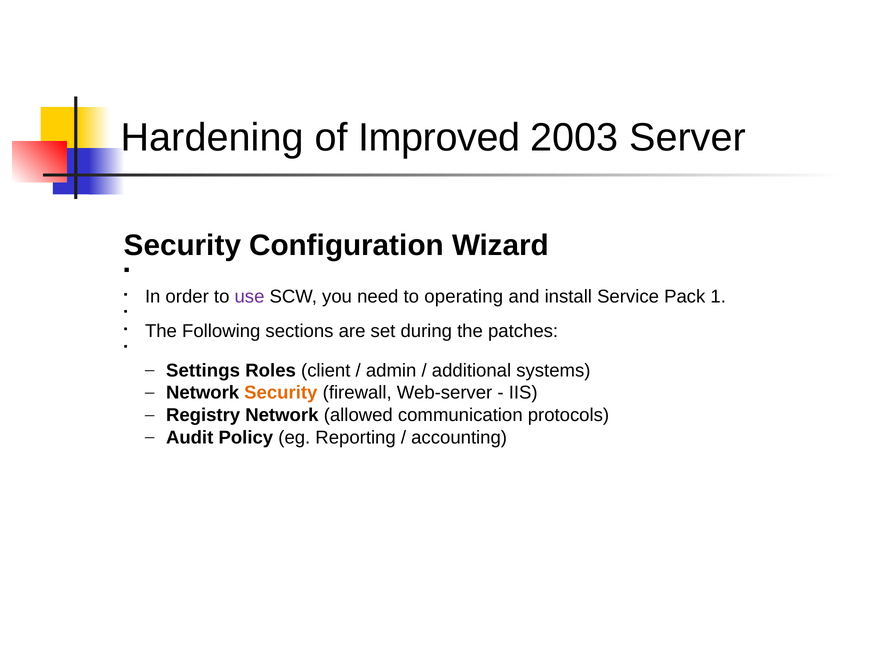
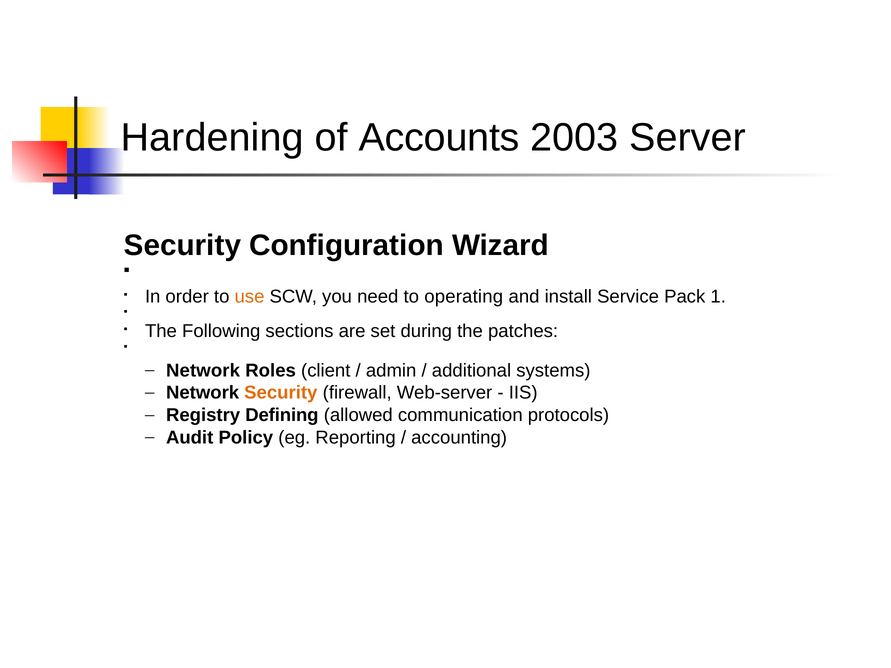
Improved: Improved -> Accounts (439, 138)
use colour: purple -> orange (249, 297)
Settings: Settings -> Network (203, 371)
Registry Network: Network -> Defining (282, 415)
